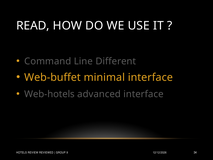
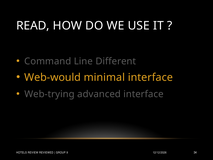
Web-buffet: Web-buffet -> Web-would (53, 77)
Web-hotels: Web-hotels -> Web-trying (49, 94)
